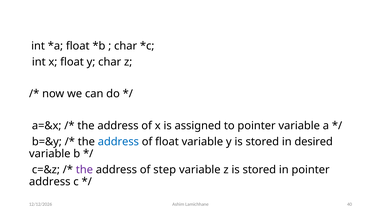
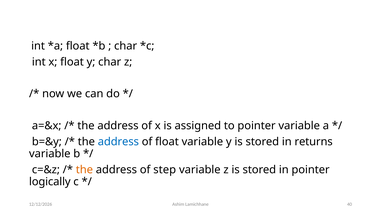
desired: desired -> returns (314, 142)
the colour: purple -> orange (84, 170)
address: address -> logically (50, 182)
